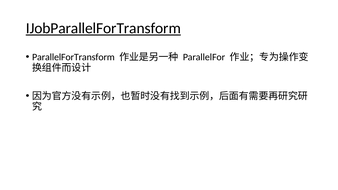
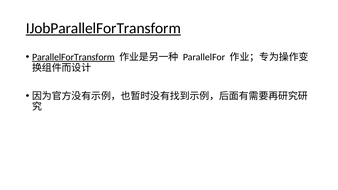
ParallelForTransform underline: none -> present (73, 57)
